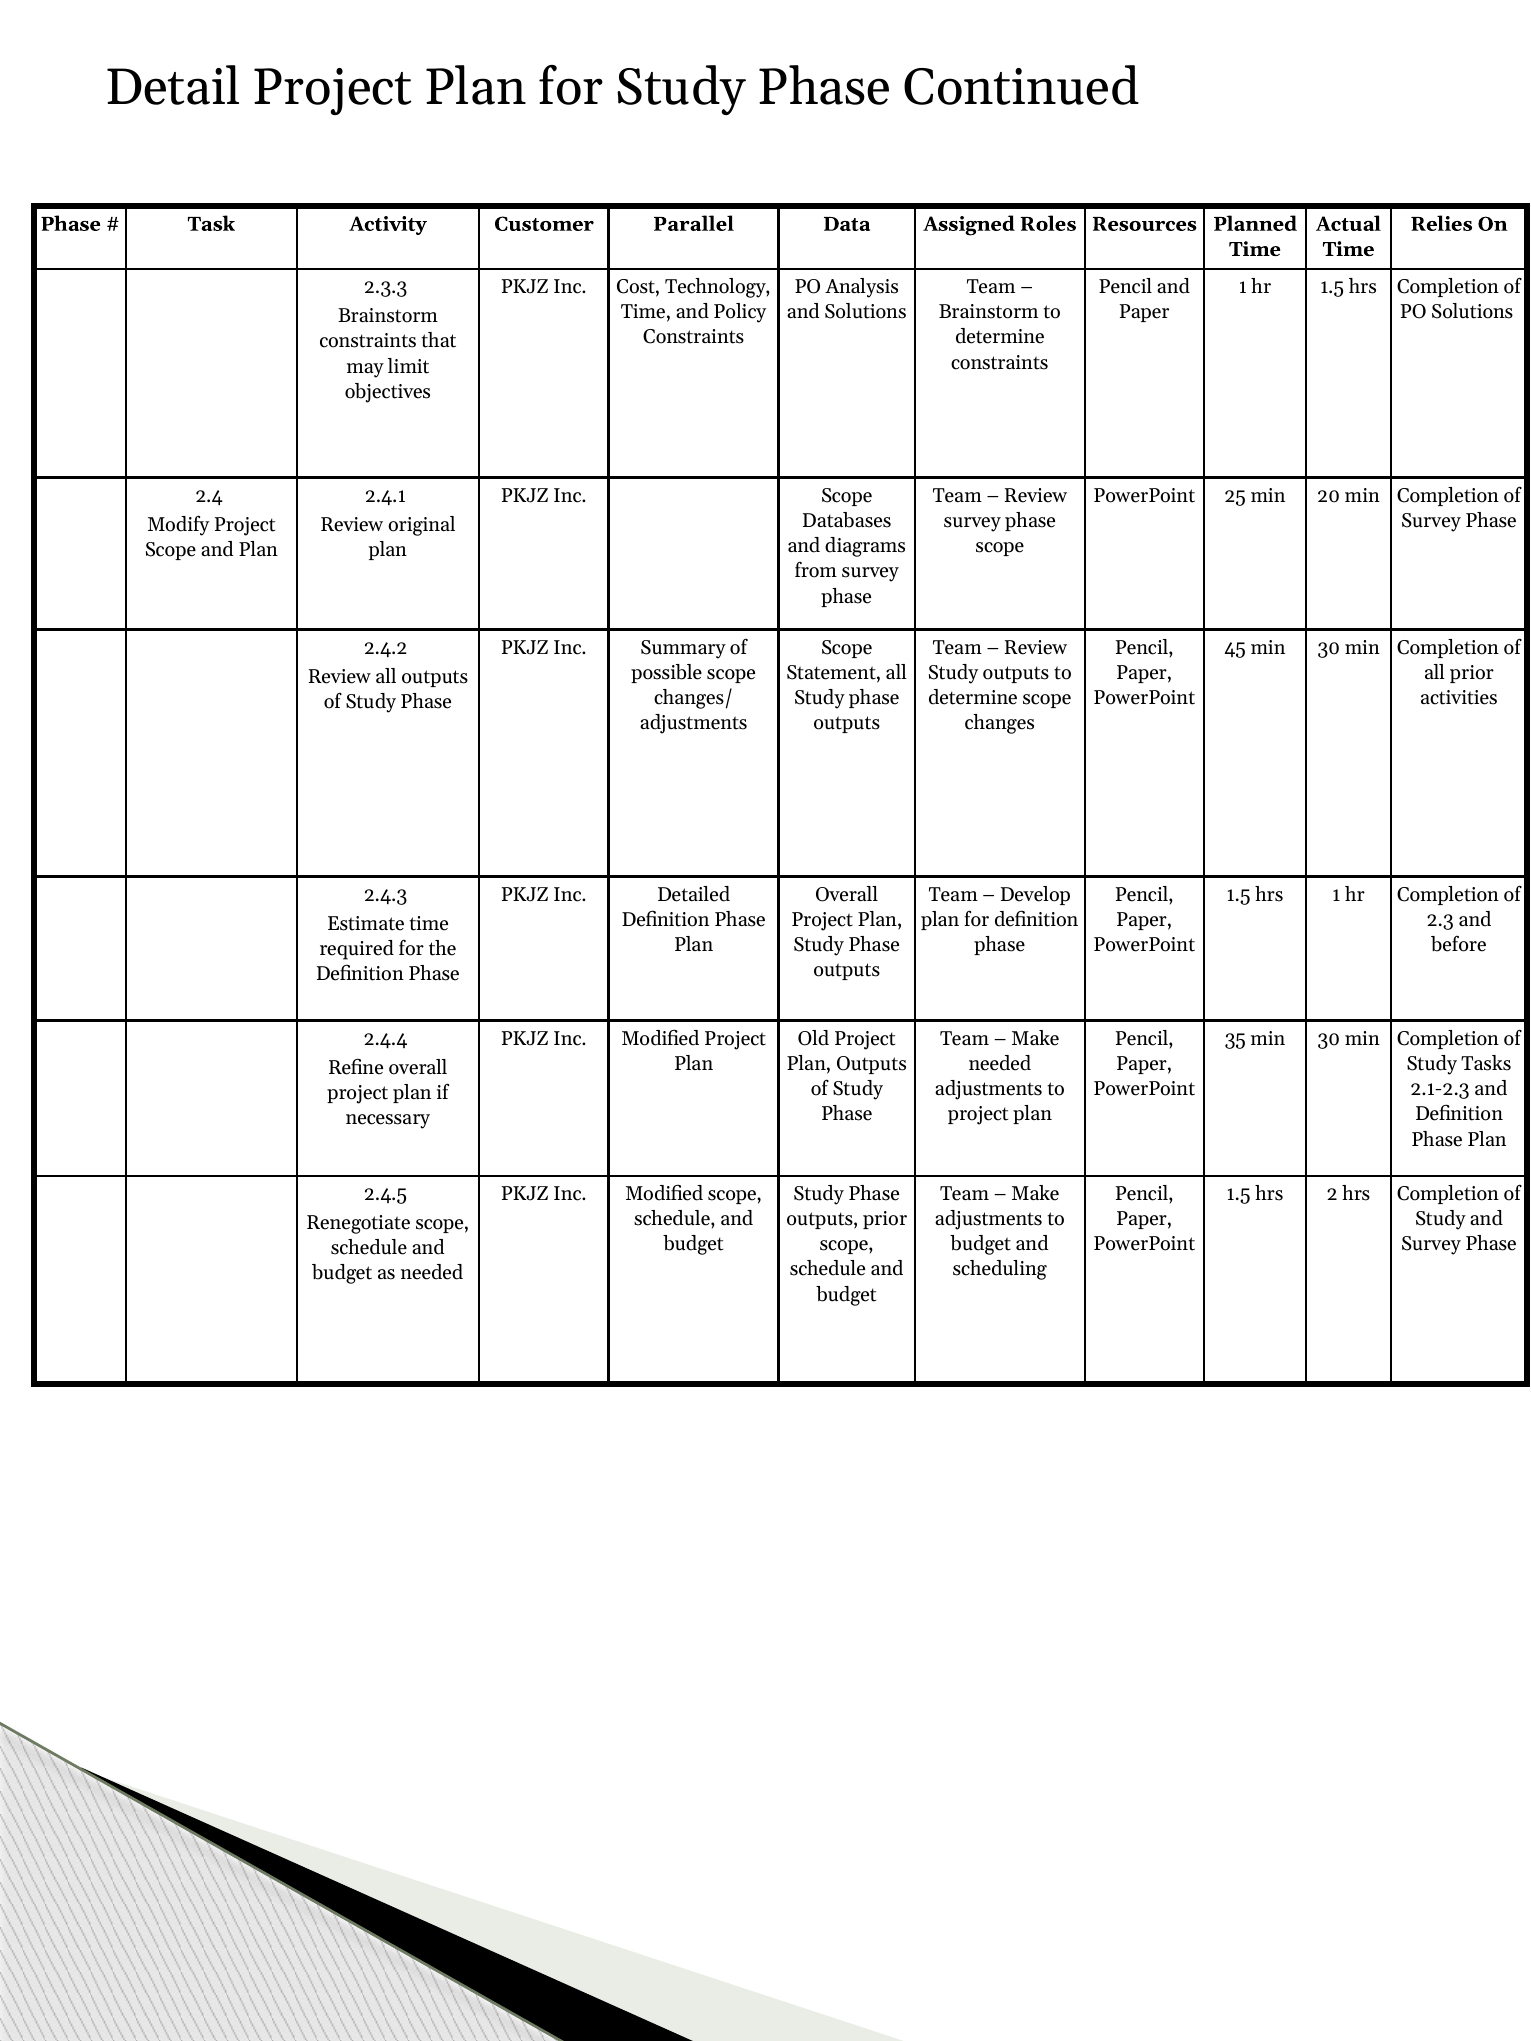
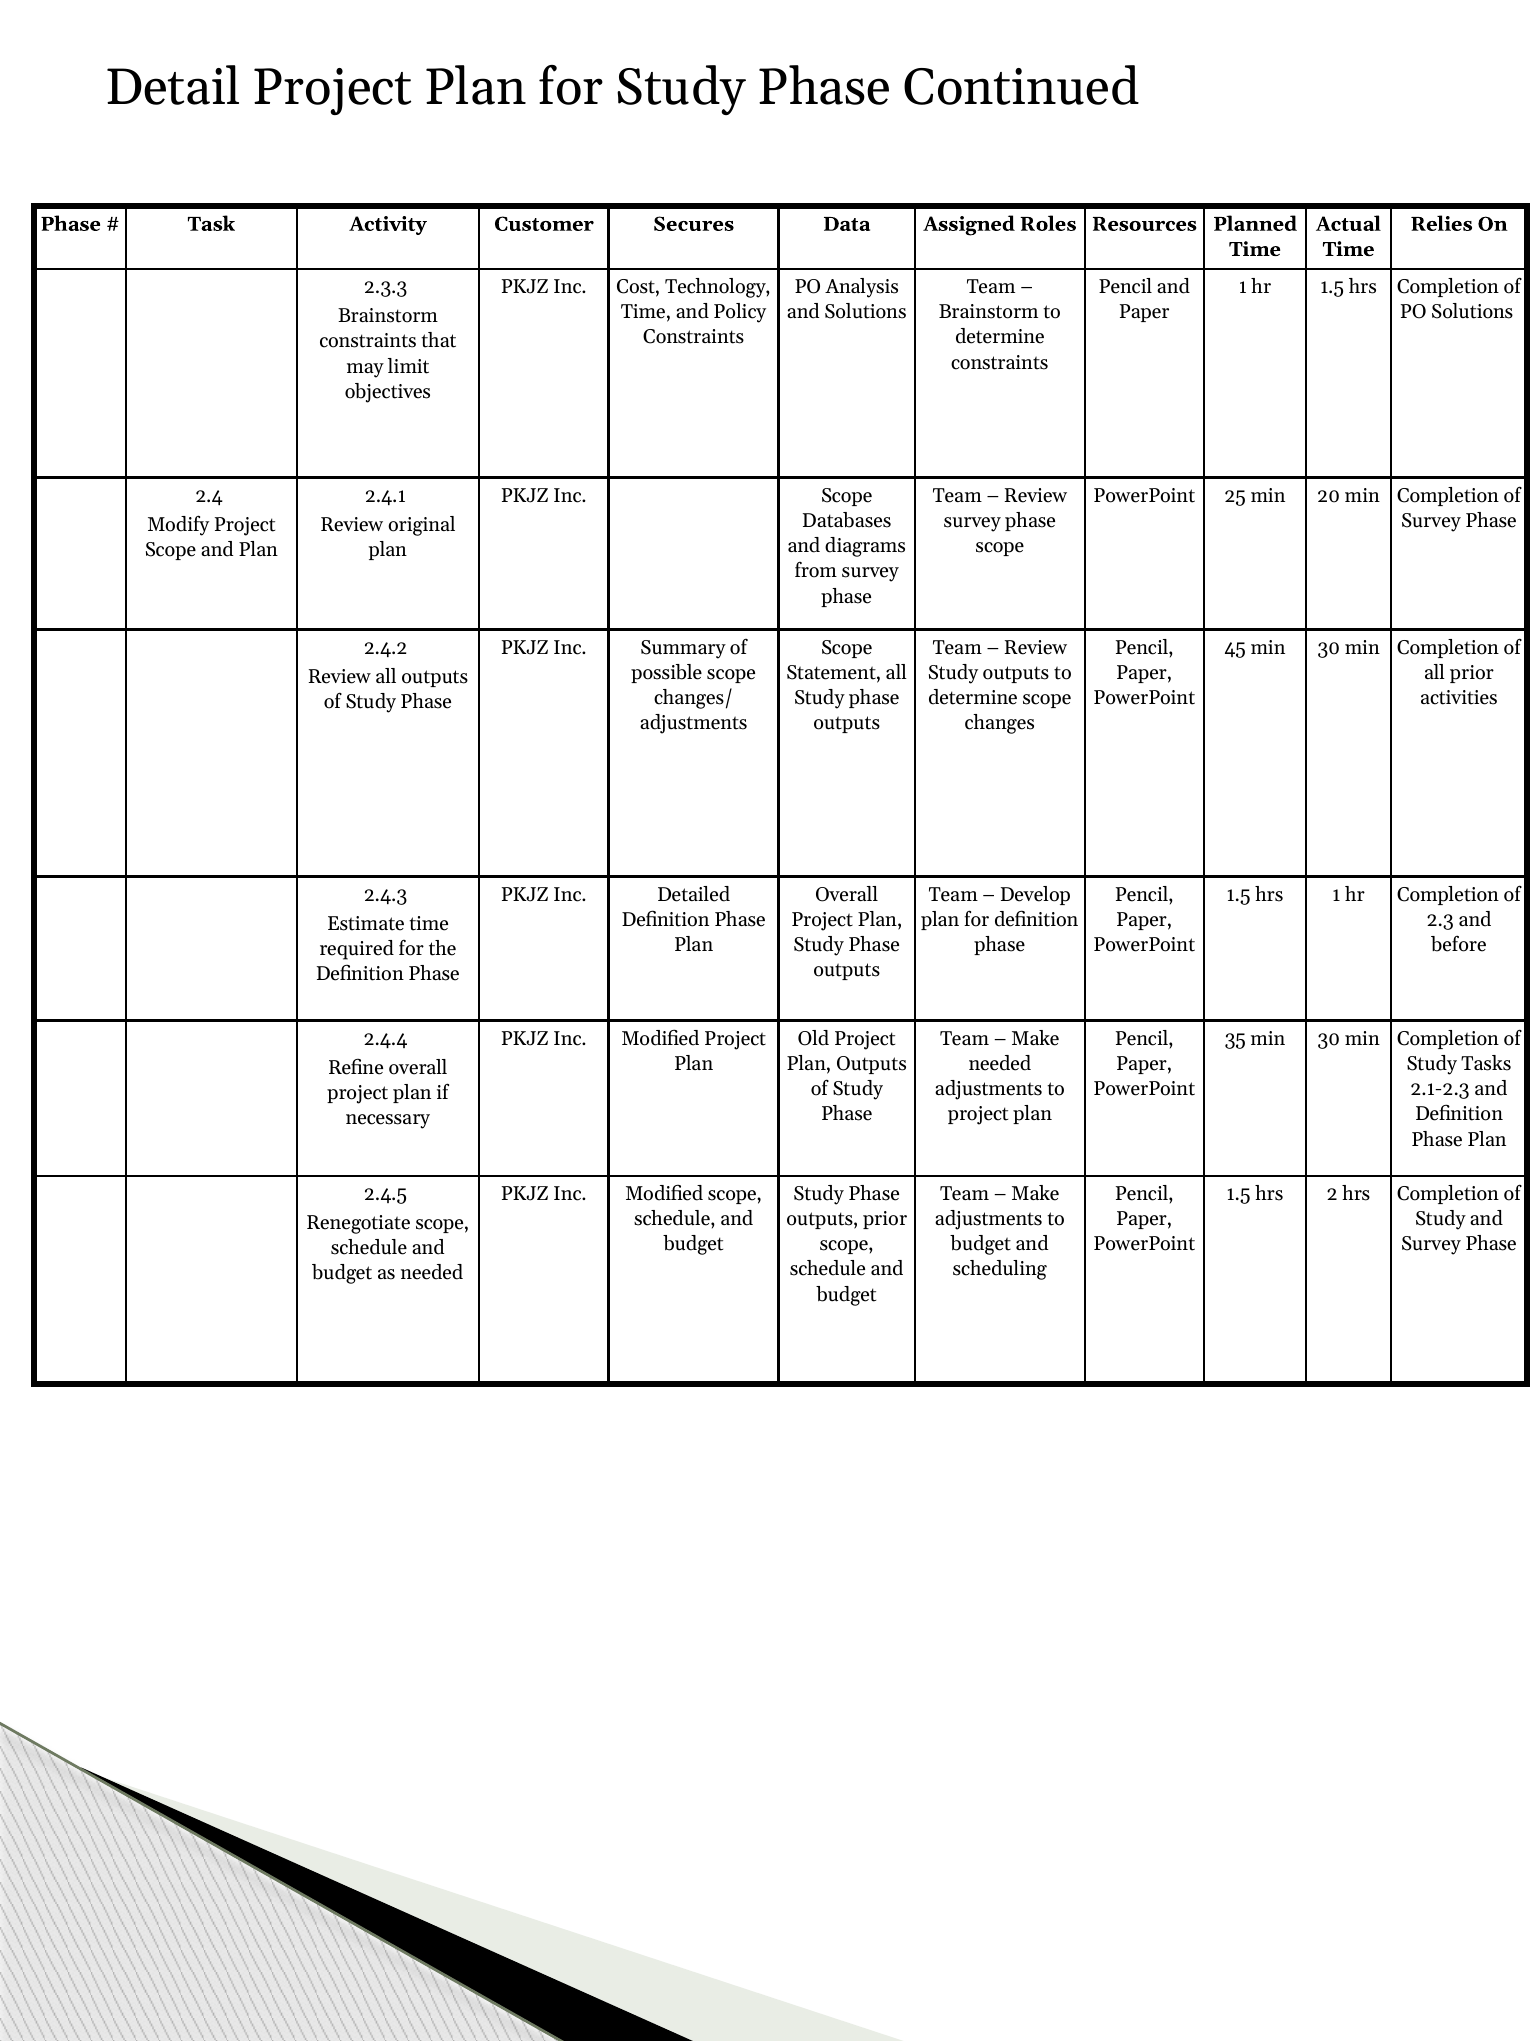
Parallel: Parallel -> Secures (694, 224)
